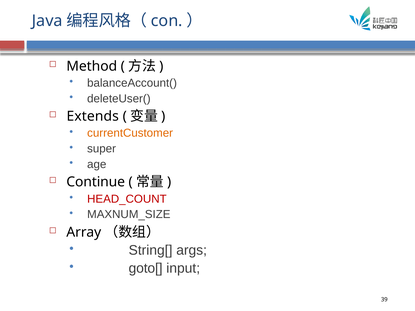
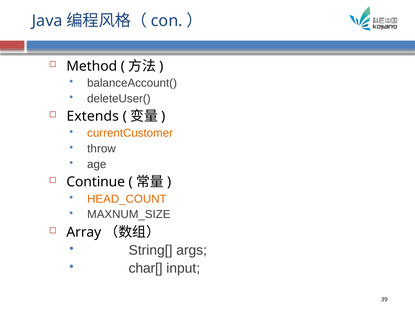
super: super -> throw (101, 149)
HEAD_COUNT colour: red -> orange (127, 199)
goto[: goto[ -> char[ (146, 269)
